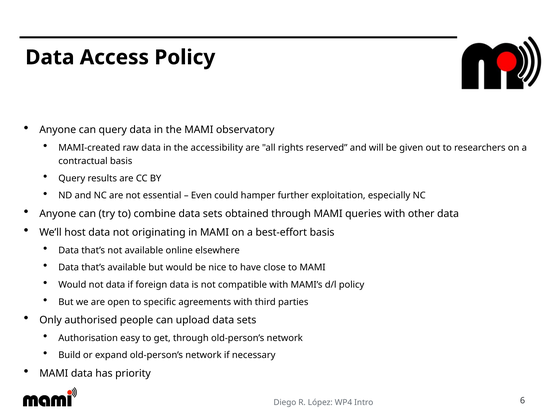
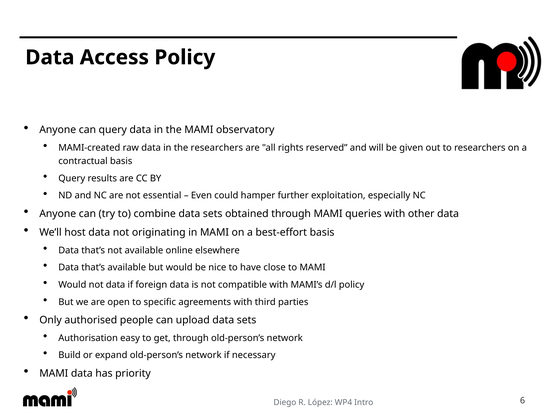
the accessibility: accessibility -> researchers (217, 148)
